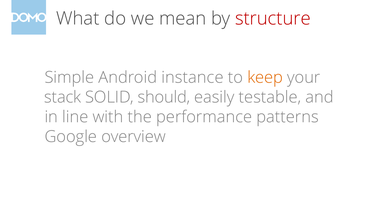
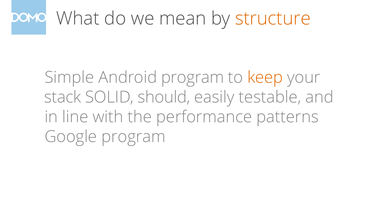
structure colour: red -> orange (273, 19)
Android instance: instance -> program (193, 77)
Google overview: overview -> program (133, 137)
